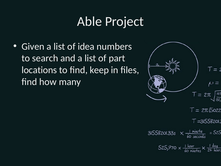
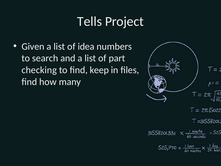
Able: Able -> Tells (90, 21)
locations: locations -> checking (39, 70)
